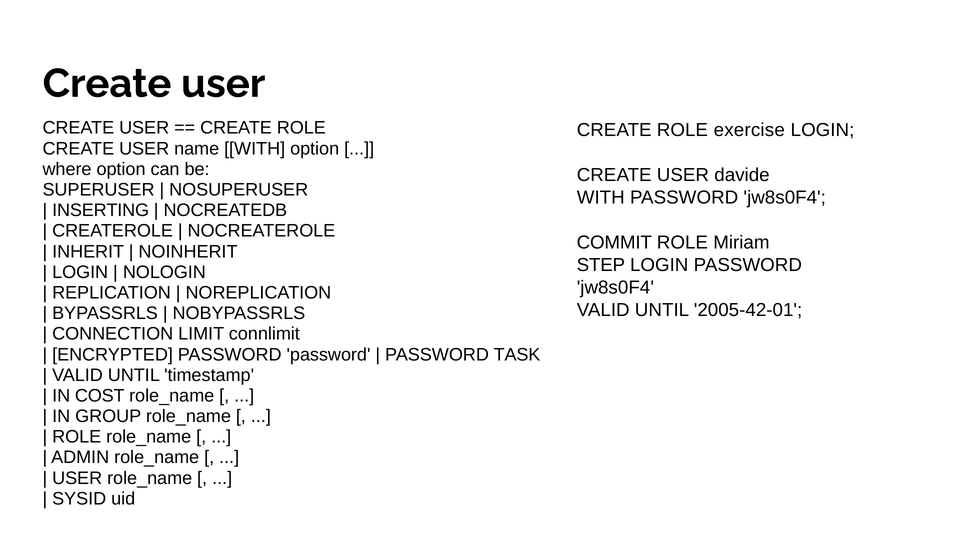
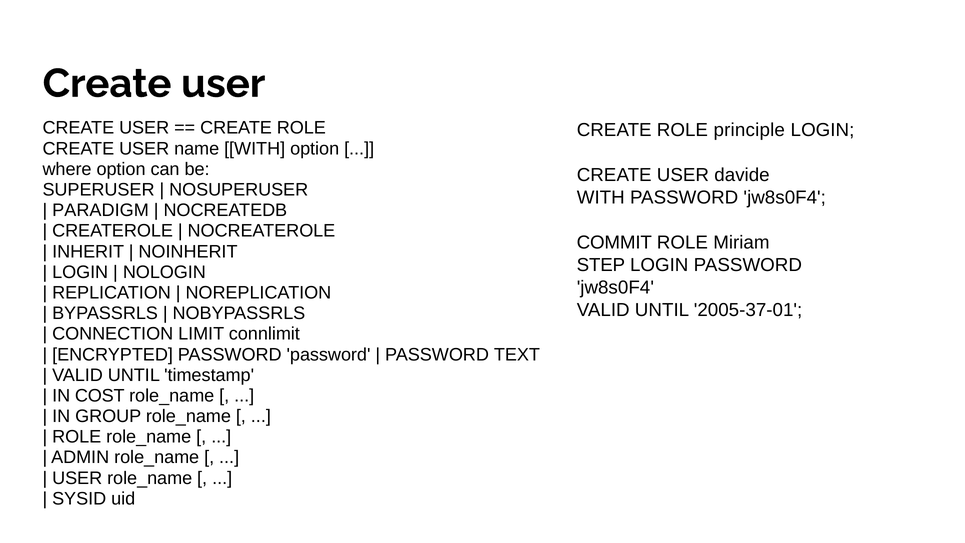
exercise: exercise -> principle (749, 130)
INSERTING: INSERTING -> PARADIGM (101, 210)
2005-42-01: 2005-42-01 -> 2005-37-01 (748, 310)
TASK: TASK -> TEXT (517, 354)
